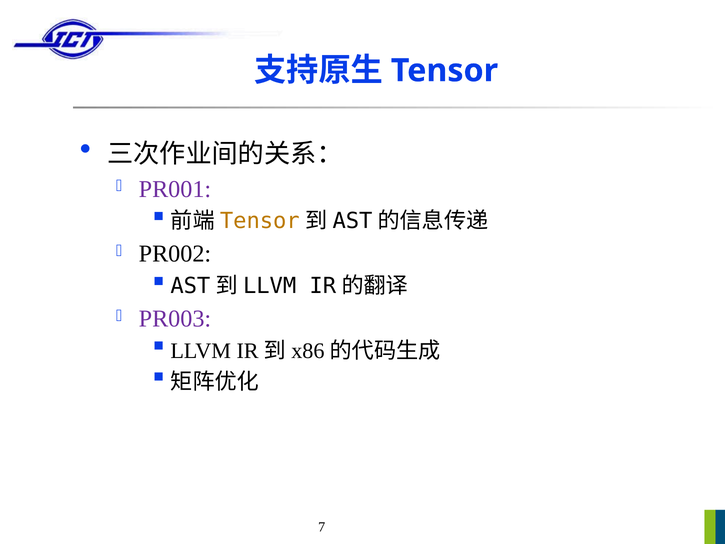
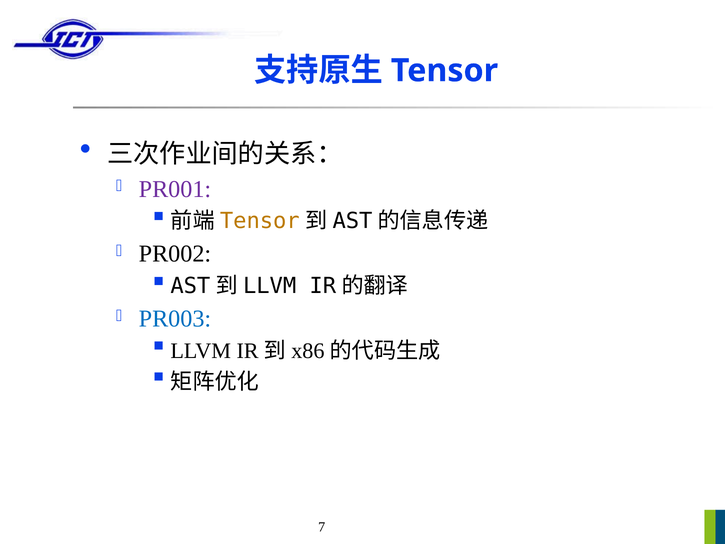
PR003 colour: purple -> blue (175, 319)
